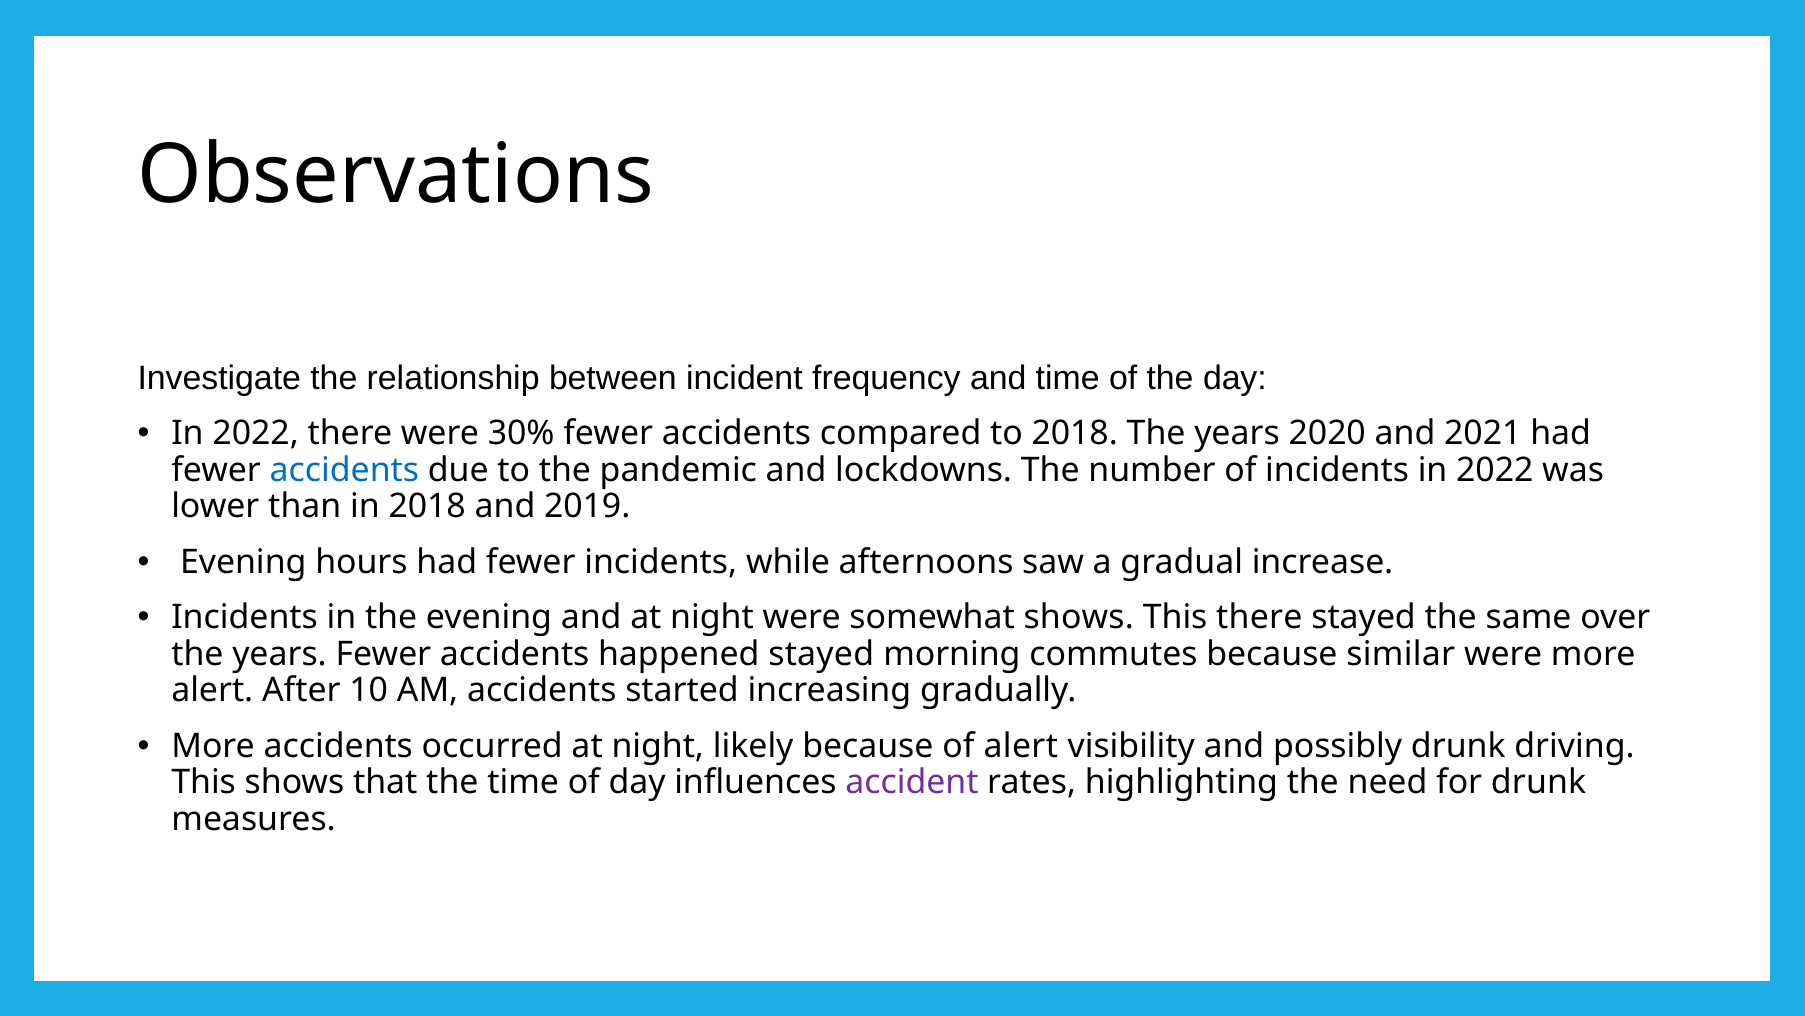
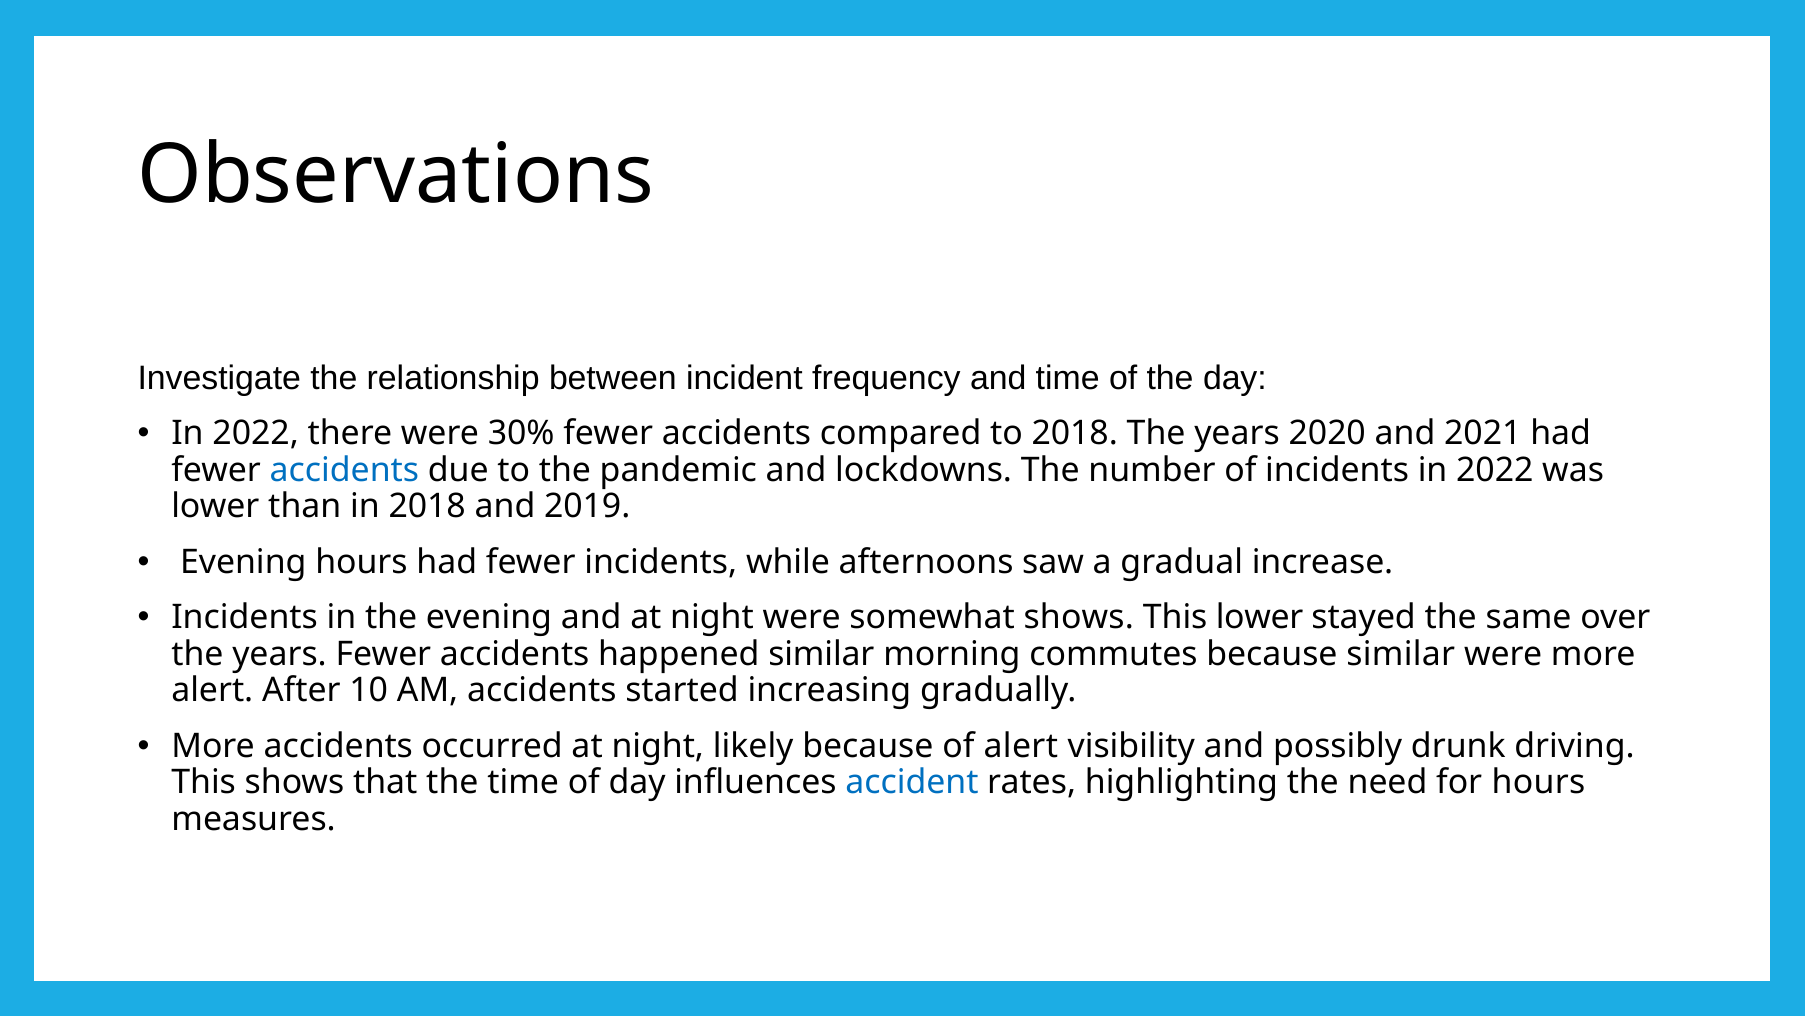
This there: there -> lower (1260, 617)
happened stayed: stayed -> similar (821, 654)
accident colour: purple -> blue (912, 782)
for drunk: drunk -> hours (1539, 782)
